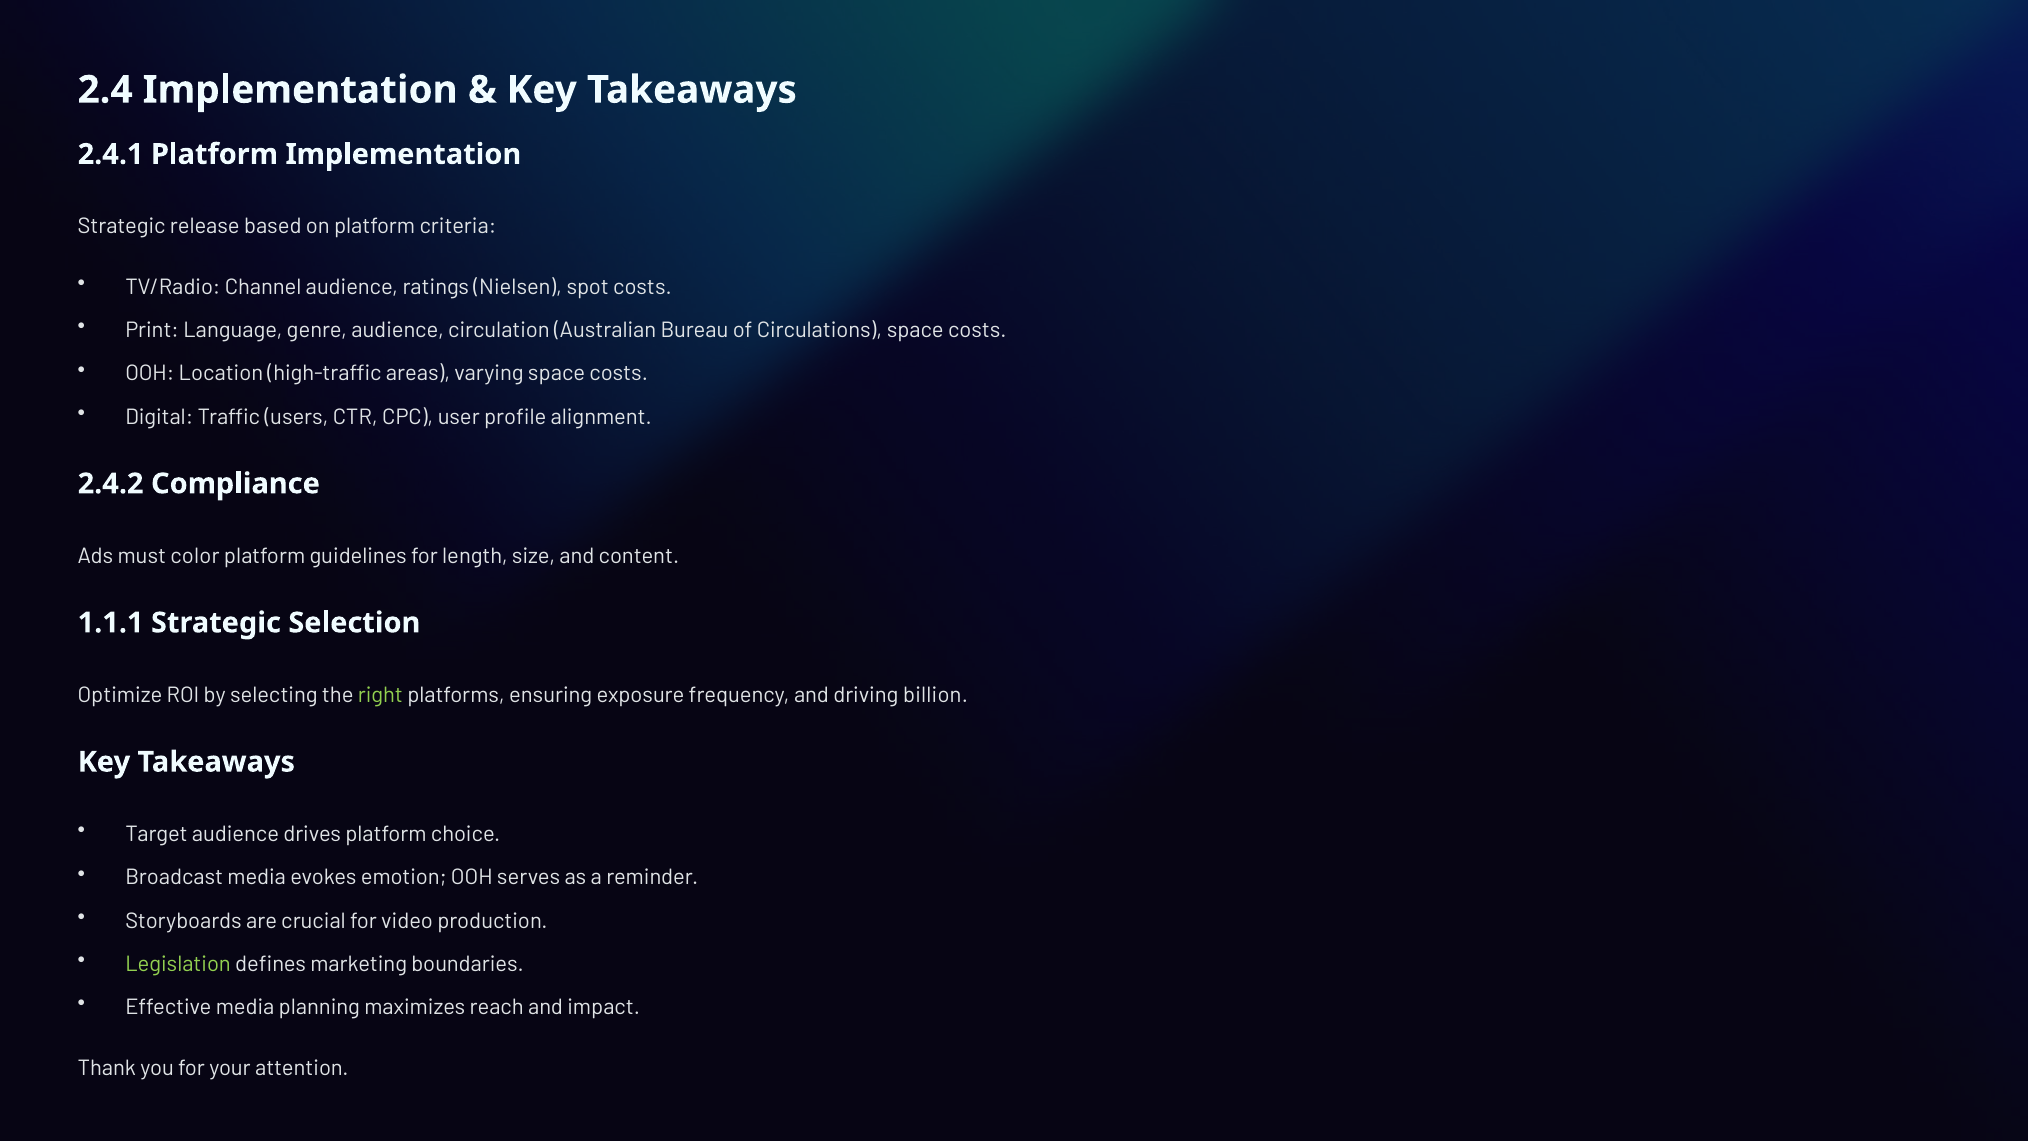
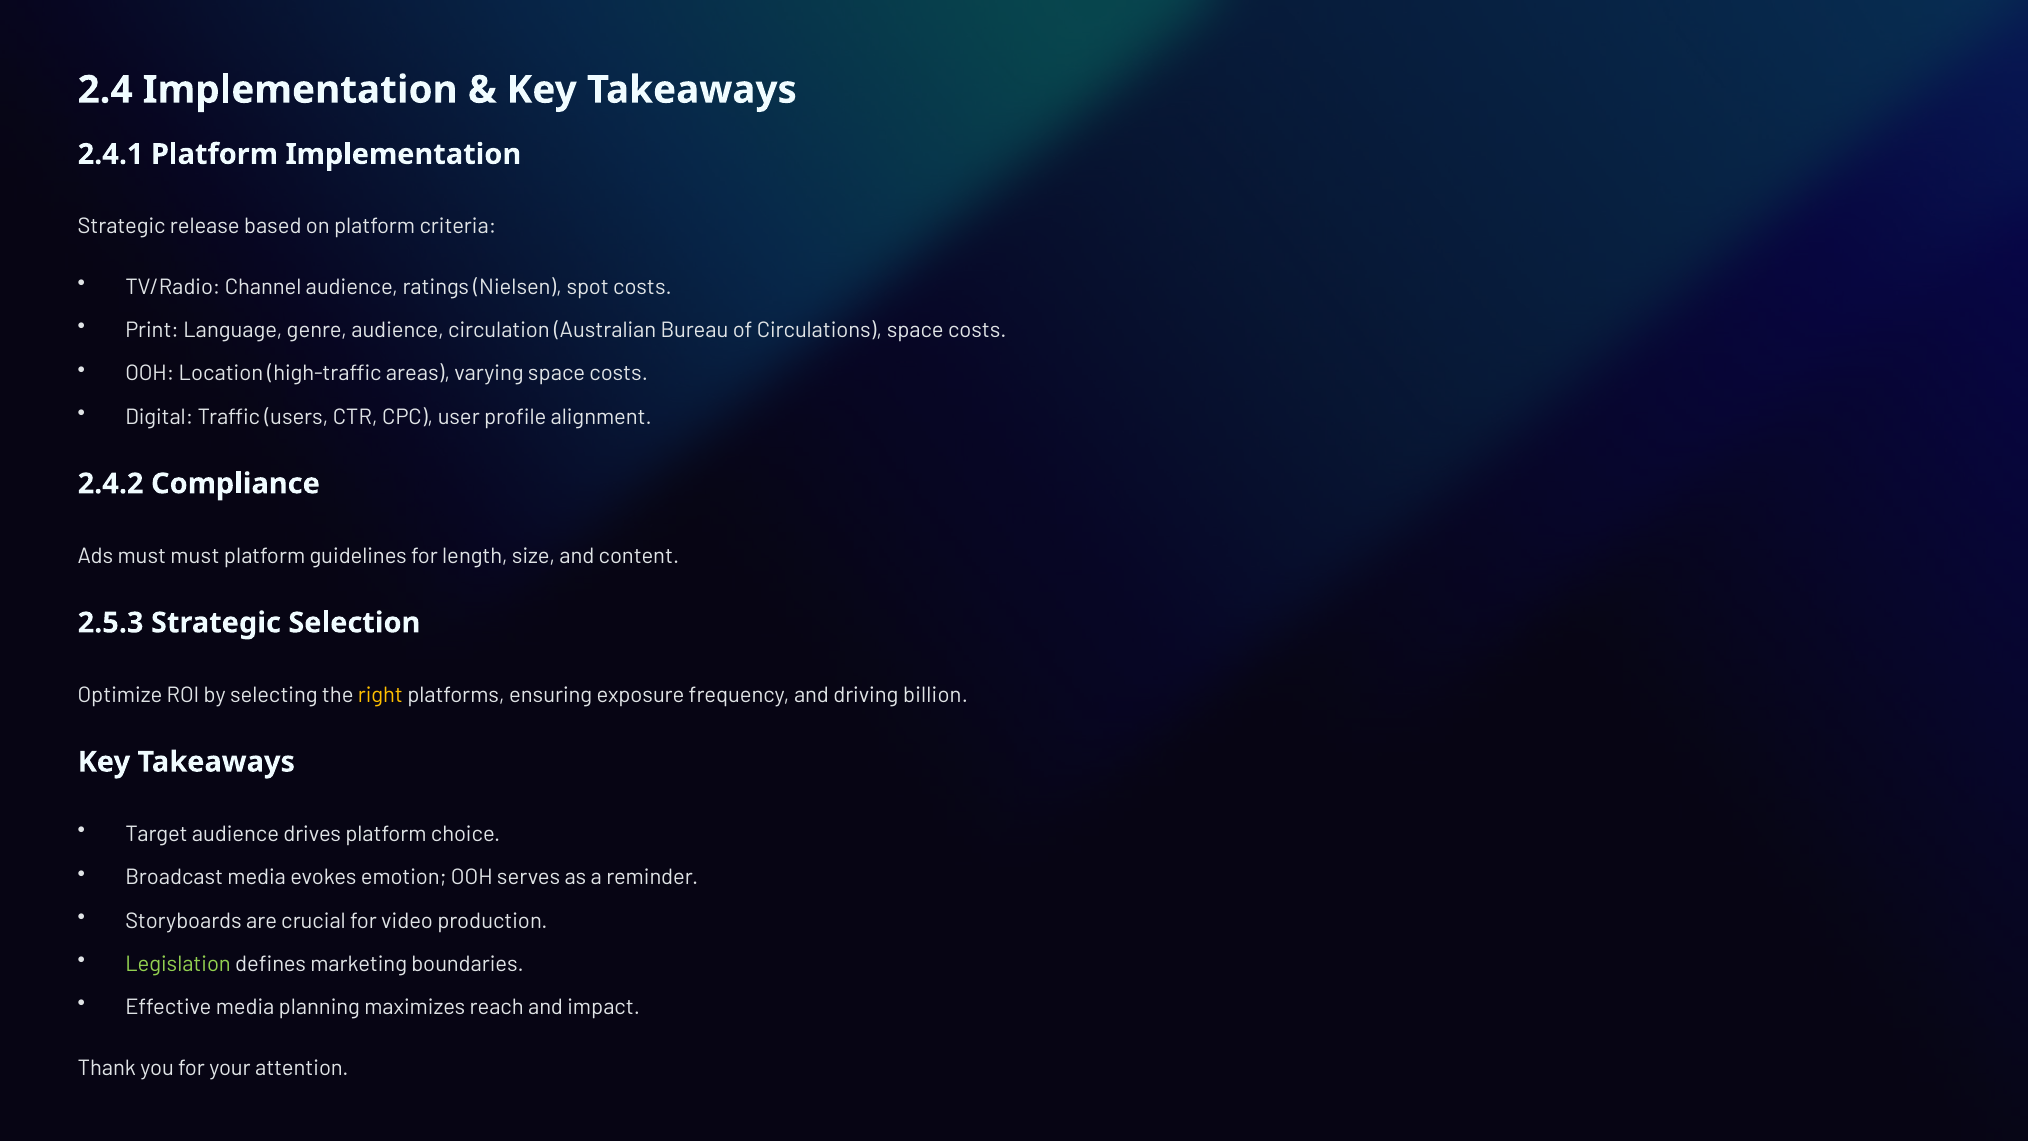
must color: color -> must (195, 556)
1.1.1: 1.1.1 -> 2.5.3 (111, 623)
right colour: light green -> yellow (380, 695)
